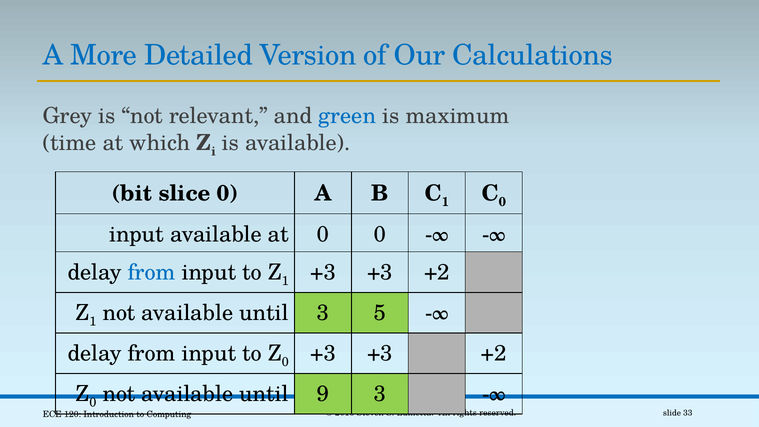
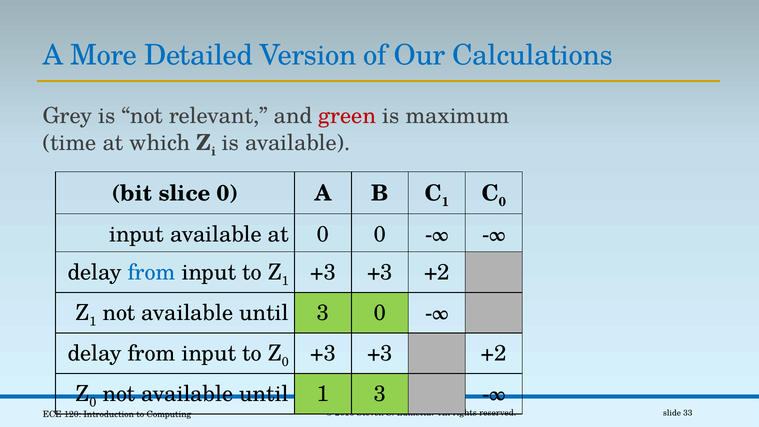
green colour: blue -> red (347, 116)
3 5: 5 -> 0 (380, 313)
until 9: 9 -> 1 (323, 394)
